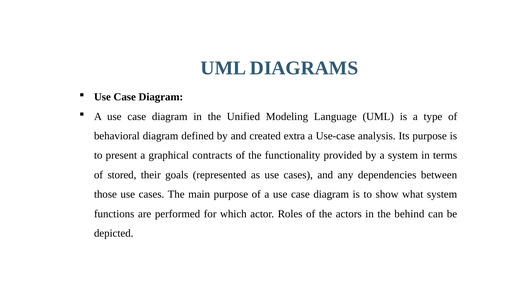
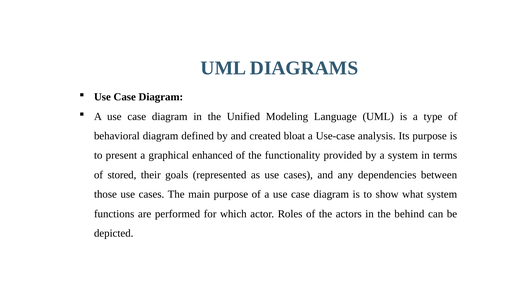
extra: extra -> bloat (294, 136)
contracts: contracts -> enhanced (212, 156)
